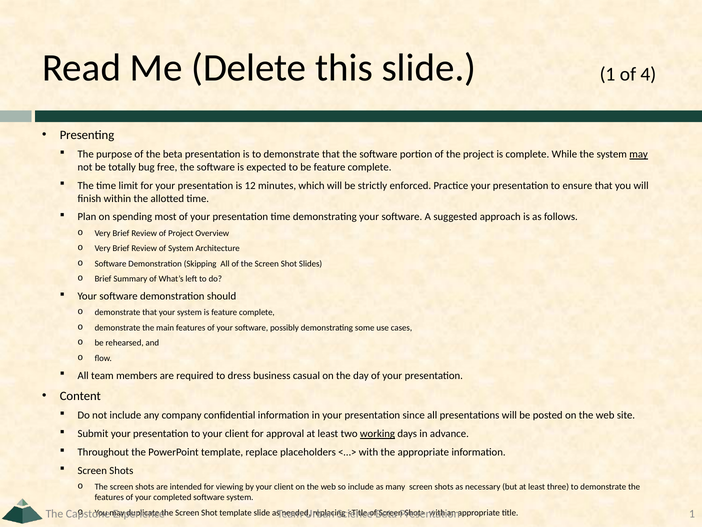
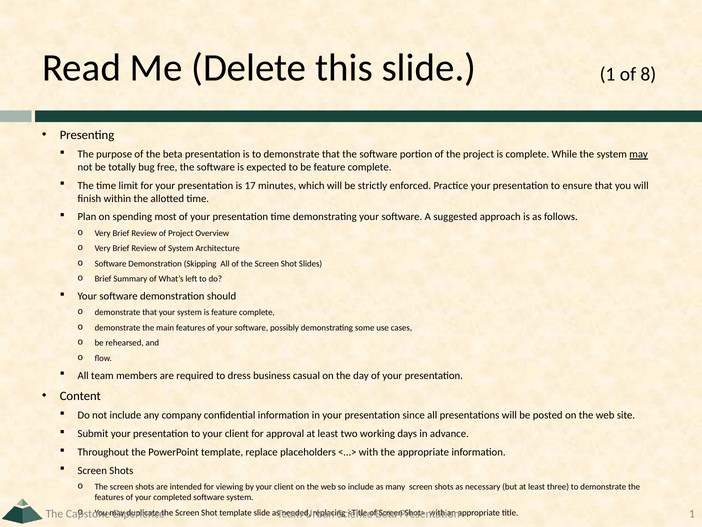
4: 4 -> 8 (648, 74)
12: 12 -> 17 (250, 185)
working underline: present -> none (377, 433)
